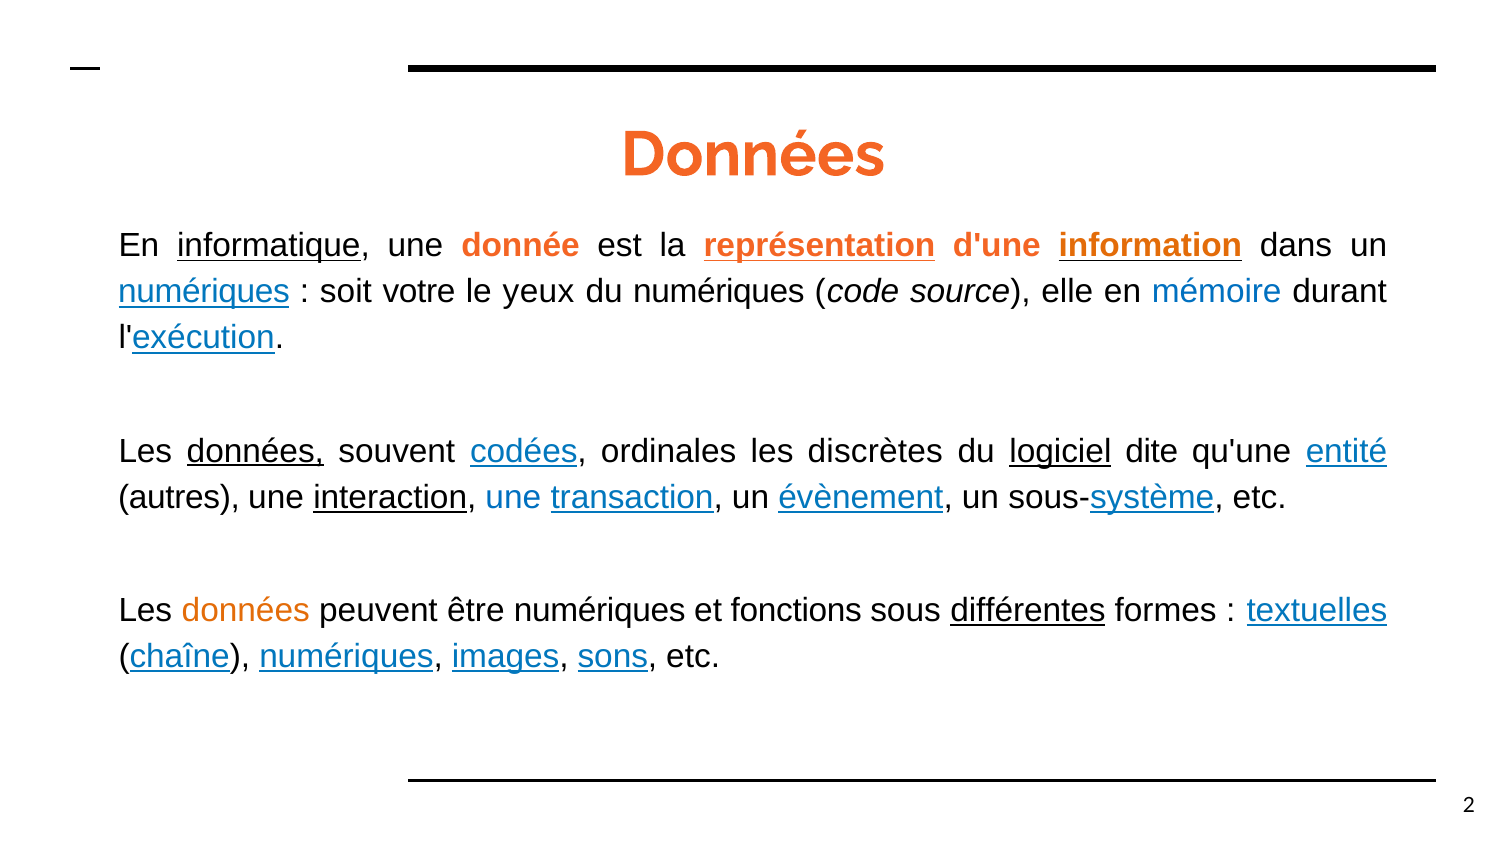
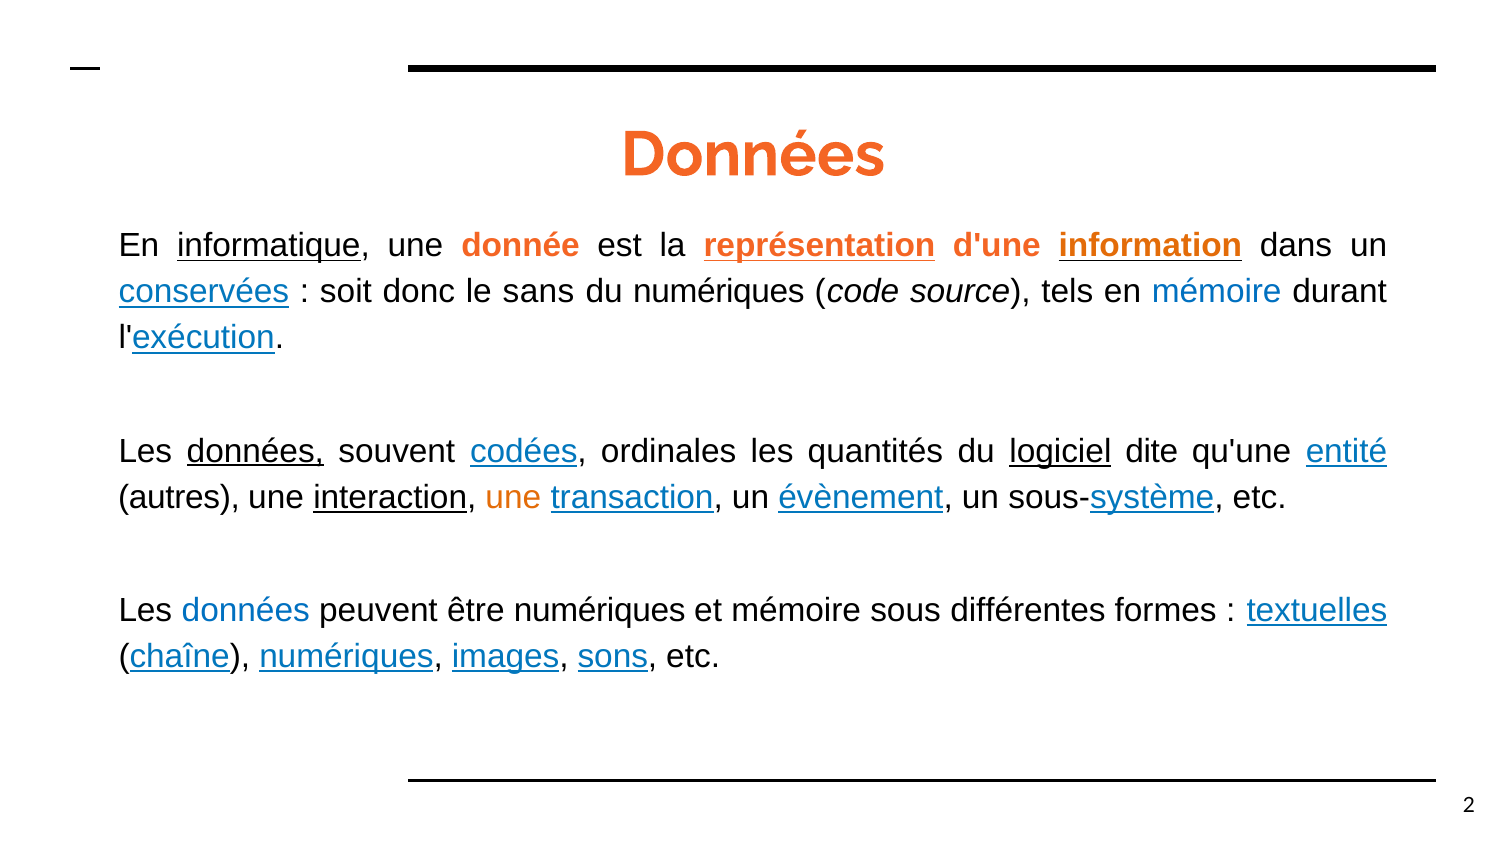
numériques: numériques -> conservées (204, 292)
votre: votre -> donc (419, 292)
yeux: yeux -> sans (539, 292)
elle: elle -> tels (1067, 292)
discrètes: discrètes -> quantités (875, 451)
une colour: blue -> orange (513, 497)
données colour: orange -> blue (246, 610)
et fonctions: fonctions -> mémoire (796, 610)
différentes underline: present -> none (1028, 610)
